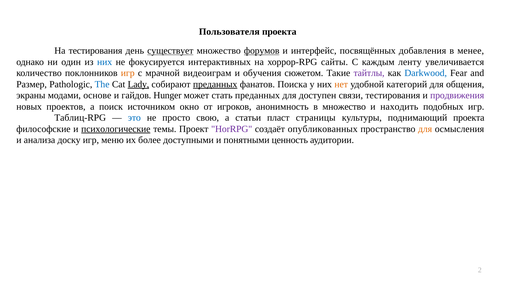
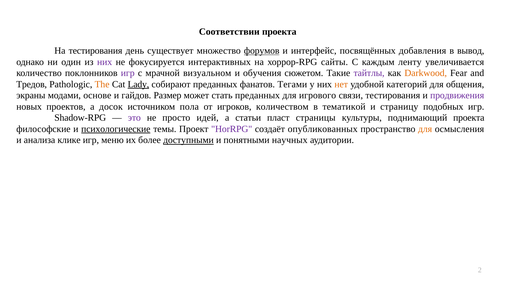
Пользователя: Пользователя -> Соответствии (229, 32)
существует underline: present -> none (170, 51)
менее: менее -> вывод (471, 51)
них colour: blue -> purple (105, 62)
игр colour: orange -> purple (128, 73)
видеоиграм: видеоиграм -> визуальном (207, 73)
Darkwood colour: blue -> orange (426, 73)
Размер: Размер -> Тредов (32, 84)
The colour: blue -> orange (102, 84)
преданных underline: present -> none (215, 84)
Поиска: Поиска -> Тегами (292, 84)
Hunger: Hunger -> Размер (167, 96)
доступен: доступен -> игрового (318, 96)
поиск: поиск -> досок (111, 107)
окно: окно -> пола (189, 107)
анонимность: анонимность -> количеством (282, 107)
в множество: множество -> тематикой (344, 107)
находить: находить -> страницу (399, 107)
Таблиц-RPG: Таблиц-RPG -> Shadow-RPG (80, 118)
это colour: blue -> purple (134, 118)
свою: свою -> идей (208, 118)
доску: доску -> клике (69, 140)
доступными underline: none -> present (188, 140)
ценность: ценность -> научных (290, 140)
